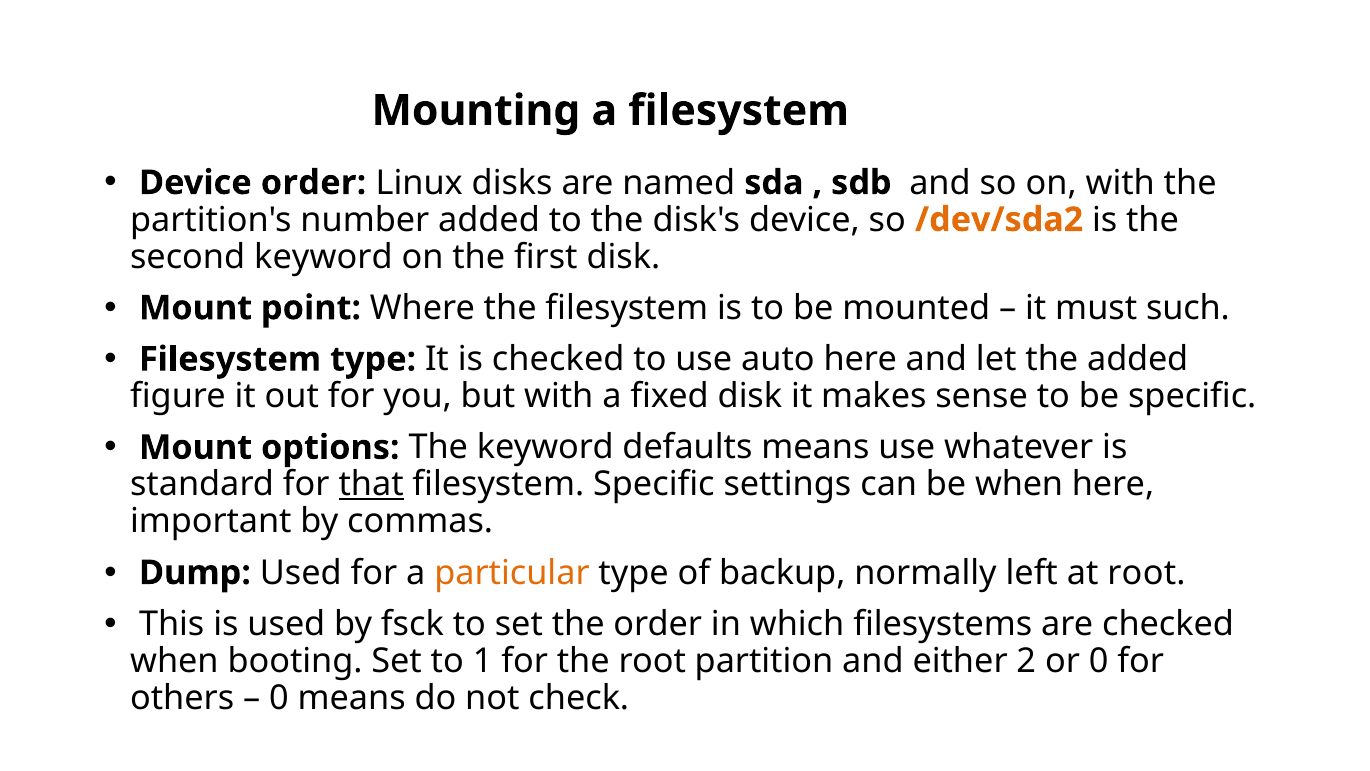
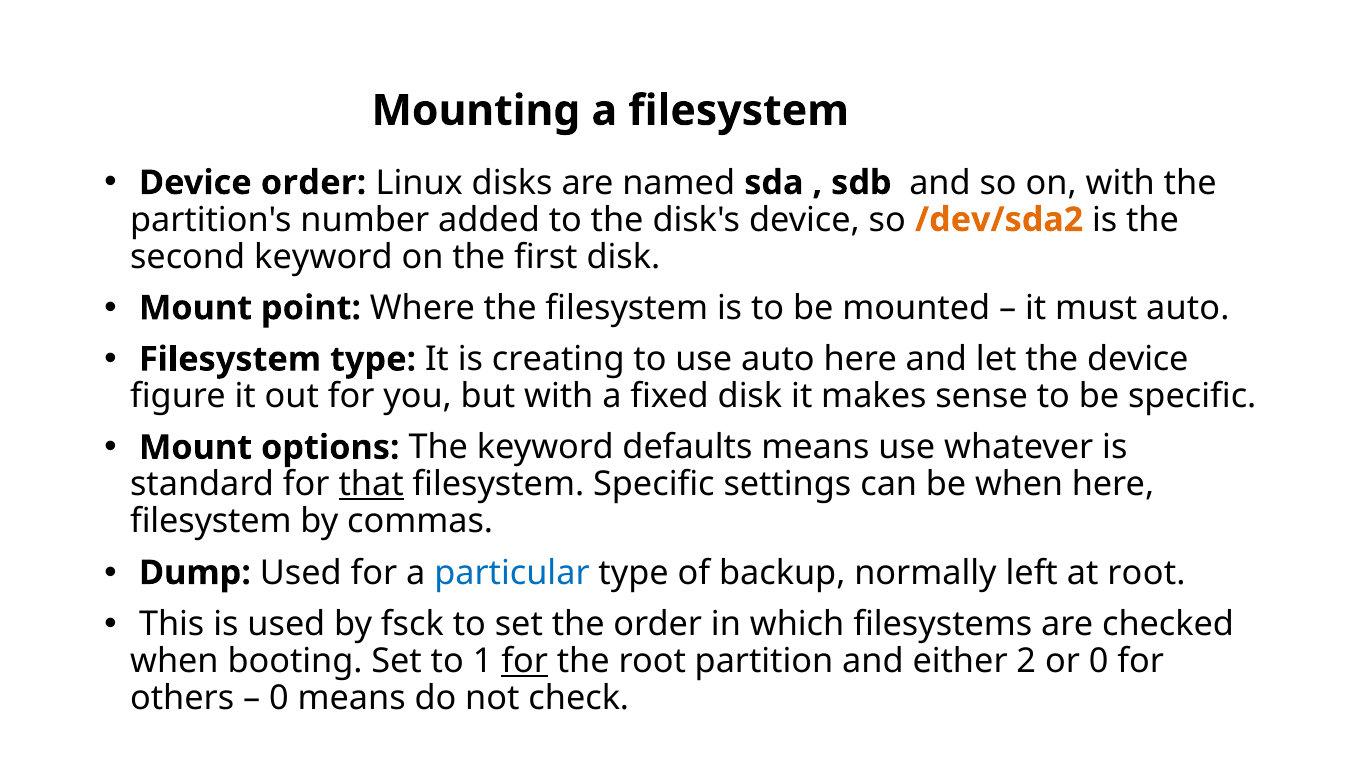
must such: such -> auto (1188, 308)
is checked: checked -> creating (558, 359)
the added: added -> device (1138, 359)
important: important -> filesystem (211, 521)
particular colour: orange -> blue (512, 573)
for underline: none -> present (525, 661)
